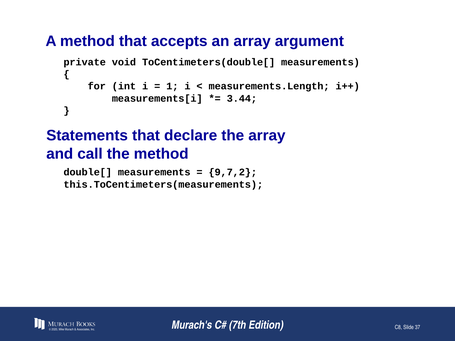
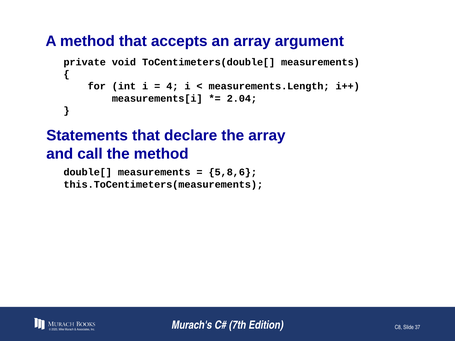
1: 1 -> 4 (172, 86)
3.44: 3.44 -> 2.04 (242, 99)
9,7,2: 9,7,2 -> 5,8,6 (233, 172)
